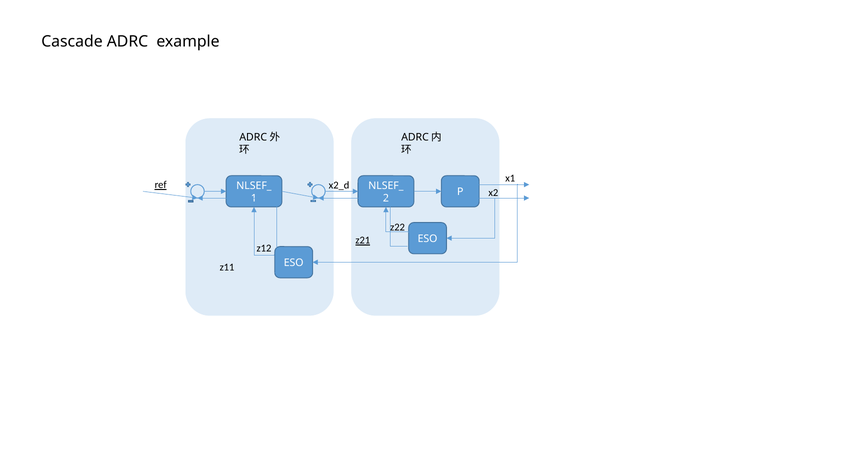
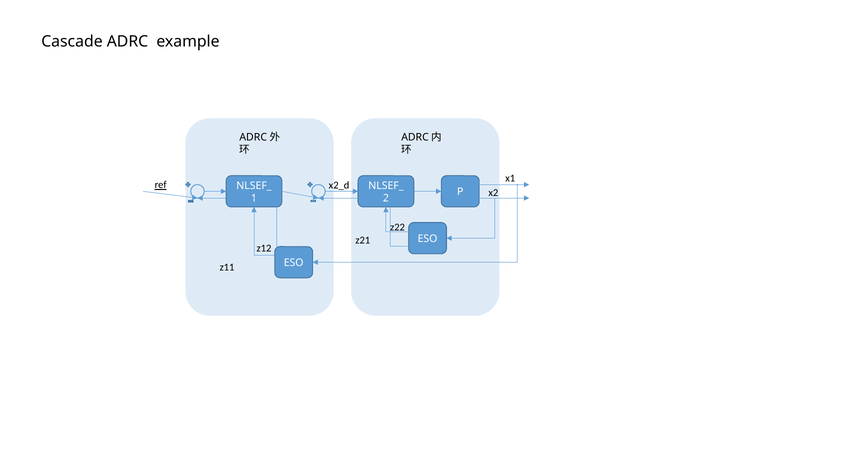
z21 underline: present -> none (363, 241)
